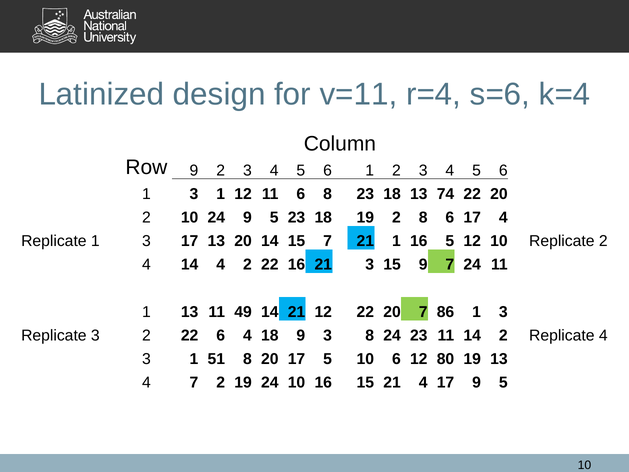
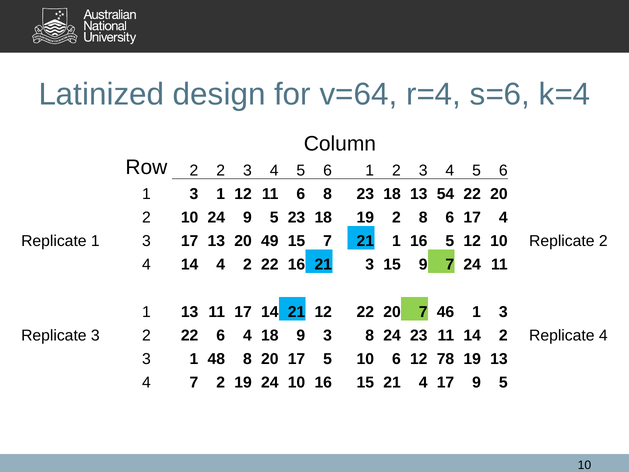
v=11: v=11 -> v=64 (359, 94)
Row 9: 9 -> 2 (194, 170)
74: 74 -> 54 (445, 194)
20 14: 14 -> 49 (270, 241)
11 49: 49 -> 17 (243, 312)
86: 86 -> 46 (445, 312)
51: 51 -> 48 (216, 359)
80: 80 -> 78 (445, 359)
